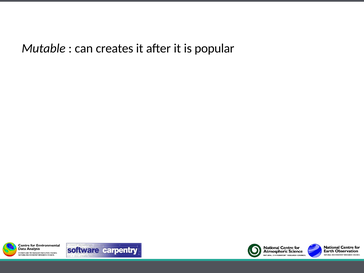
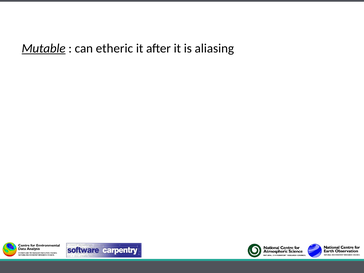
Mutable underline: none -> present (44, 48)
creates: creates -> etheric (114, 48)
popular: popular -> aliasing (214, 48)
